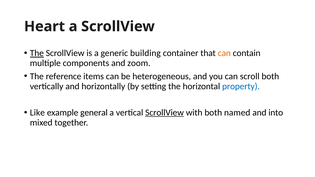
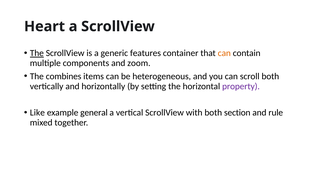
building: building -> features (146, 53)
reference: reference -> combines (64, 76)
property colour: blue -> purple (241, 86)
ScrollView underline: present -> none (165, 113)
named: named -> section (237, 113)
into: into -> rule (276, 113)
